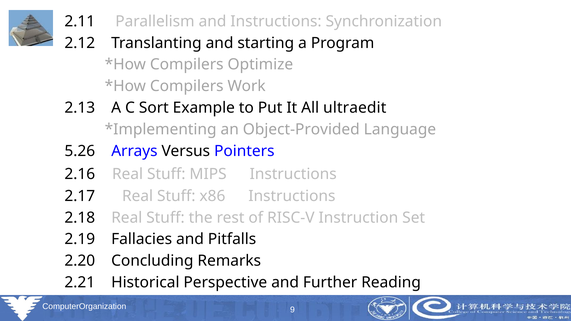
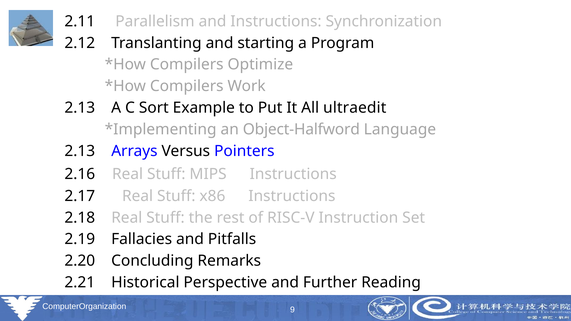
Object-Provided: Object-Provided -> Object-Halfword (301, 129)
5.26: 5.26 -> 2.13 (80, 151)
